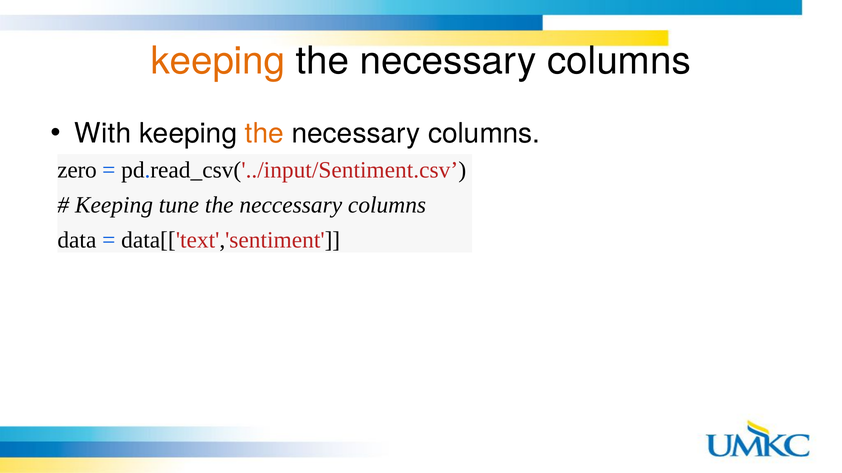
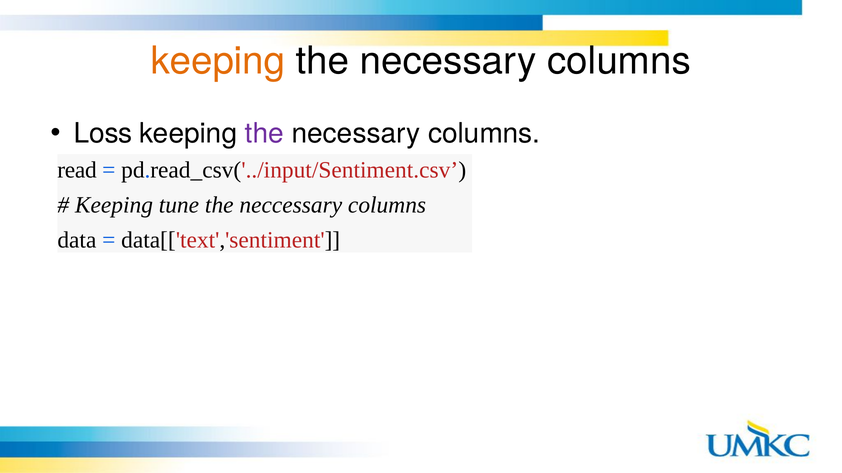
With: With -> Loss (103, 134)
the colour: orange -> purple (264, 134)
zero: zero -> read (77, 170)
